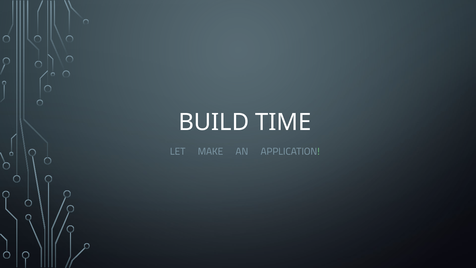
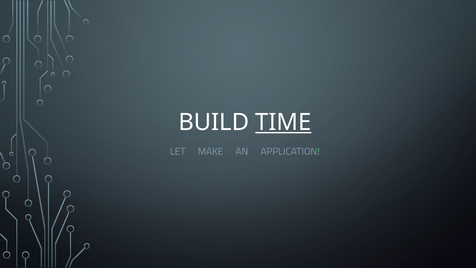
TIME underline: none -> present (283, 122)
